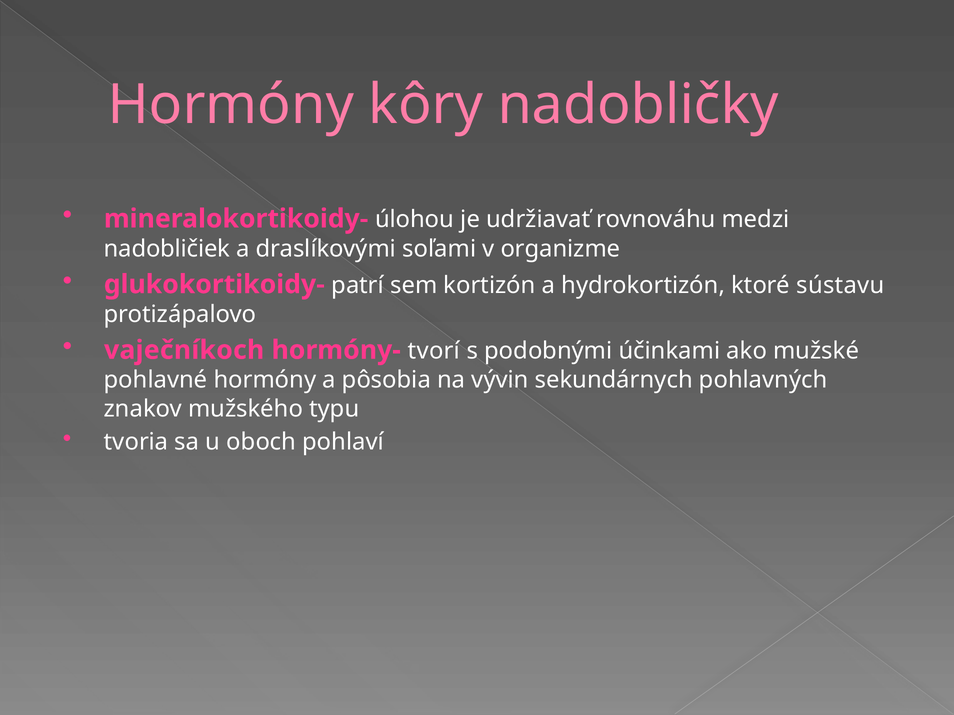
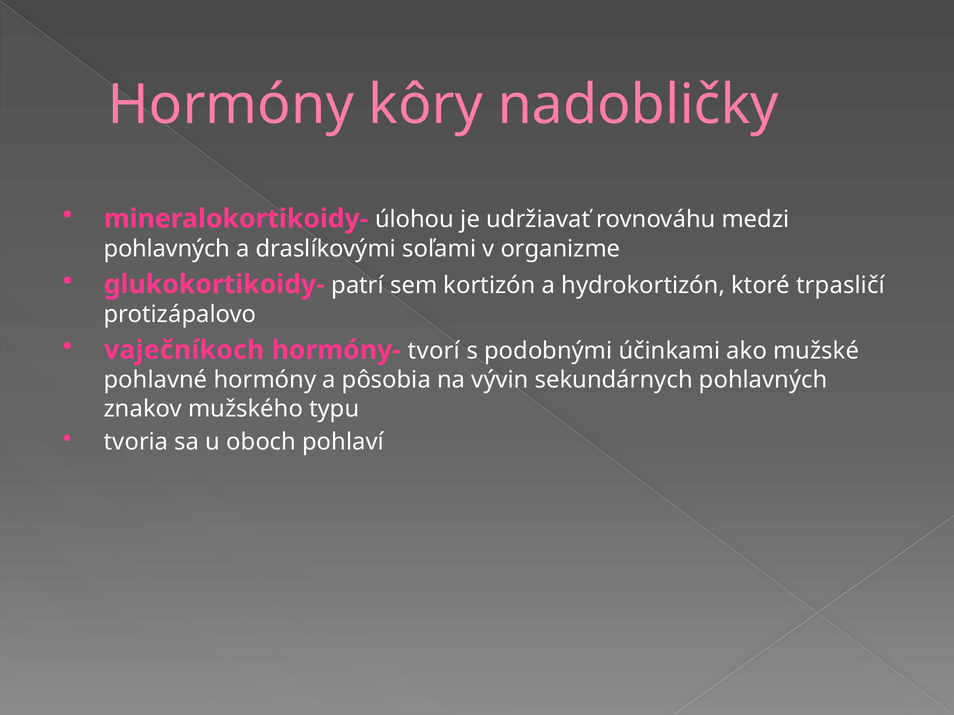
nadobličiek: nadobličiek -> pohlavných (167, 249)
sústavu: sústavu -> trpasličí (840, 286)
